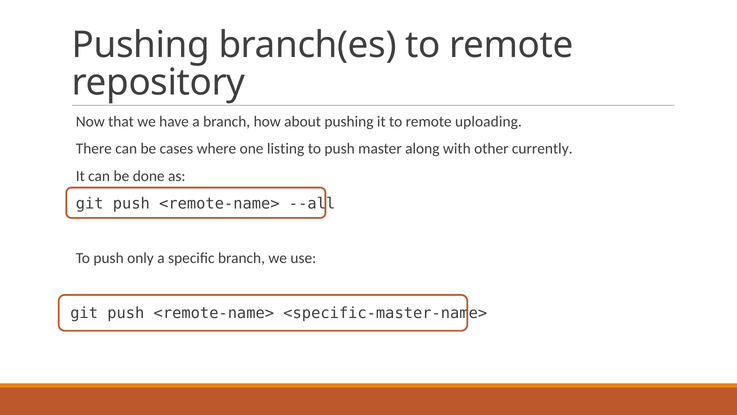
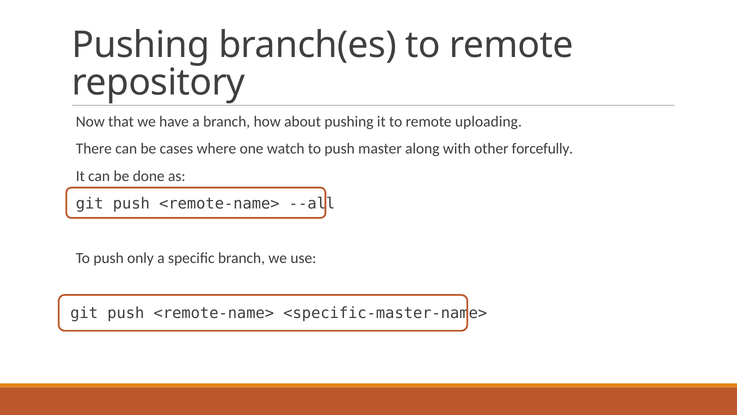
listing: listing -> watch (286, 149)
currently: currently -> forcefully (542, 149)
